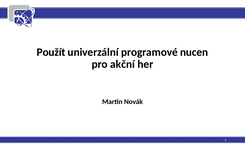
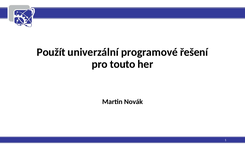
nucen: nucen -> řešení (194, 52)
akční: akční -> touto (123, 64)
